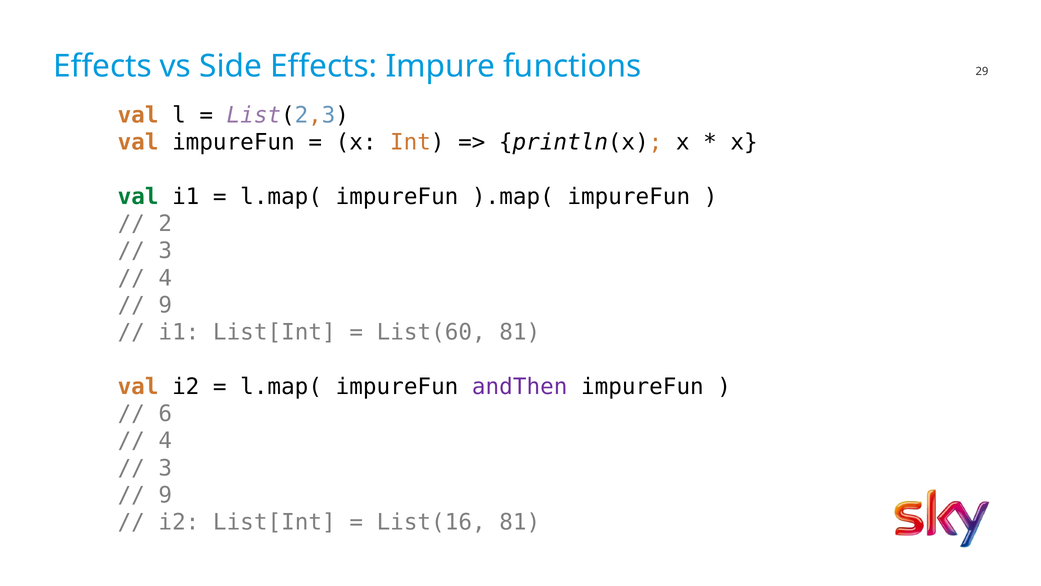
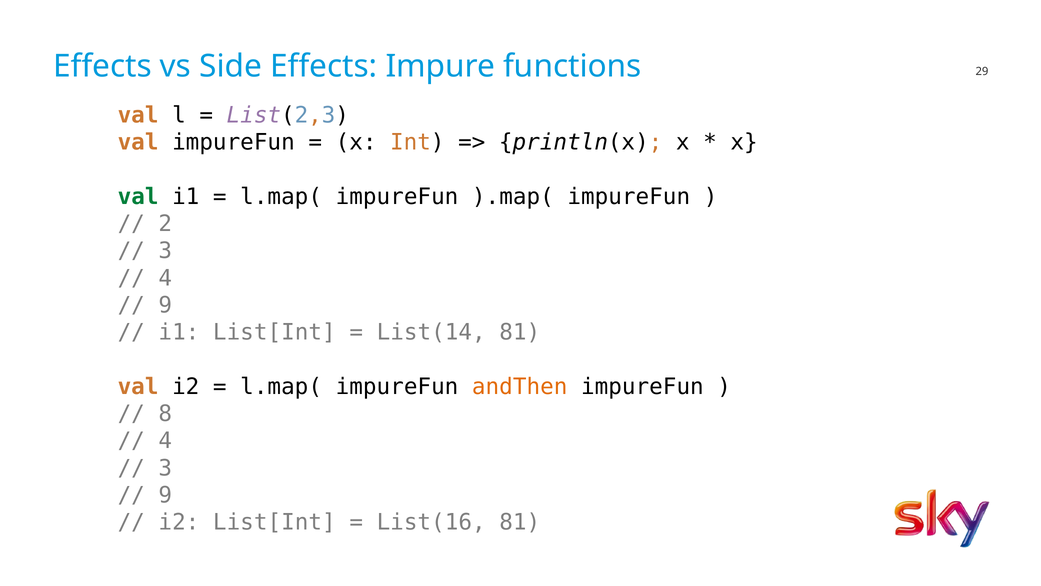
List(60: List(60 -> List(14 (431, 332)
andThen colour: purple -> orange (520, 386)
6: 6 -> 8 (165, 413)
